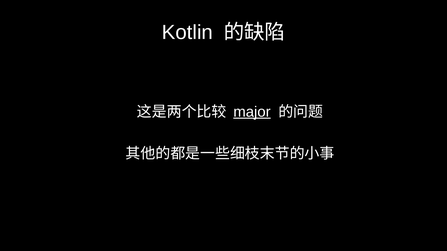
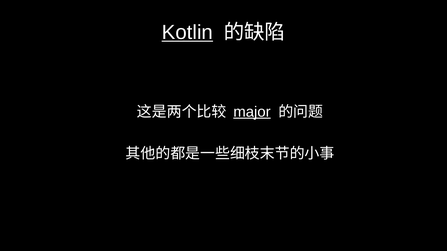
Kotlin underline: none -> present (187, 32)
